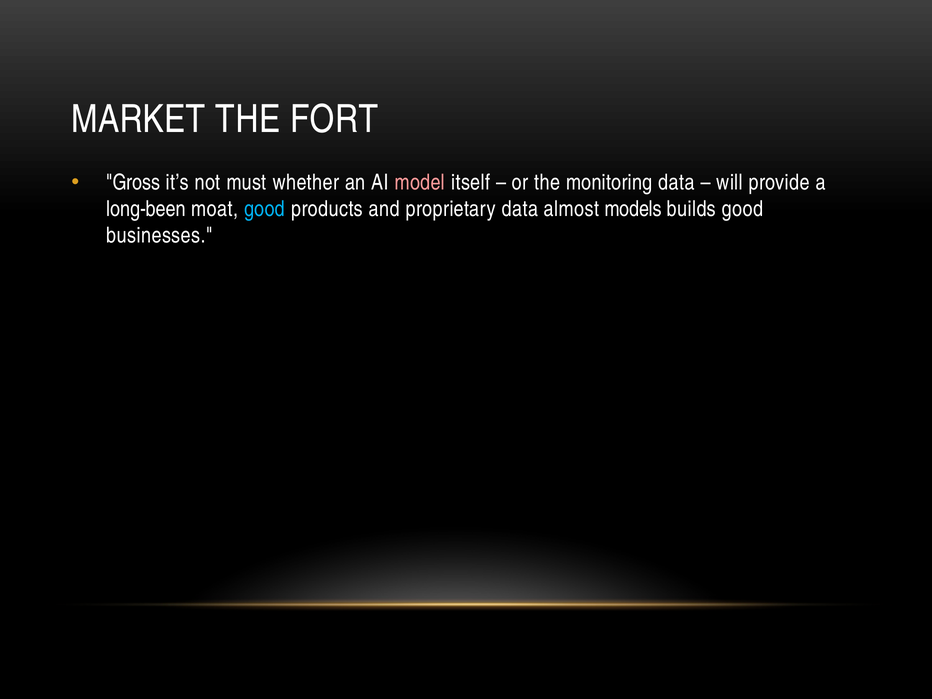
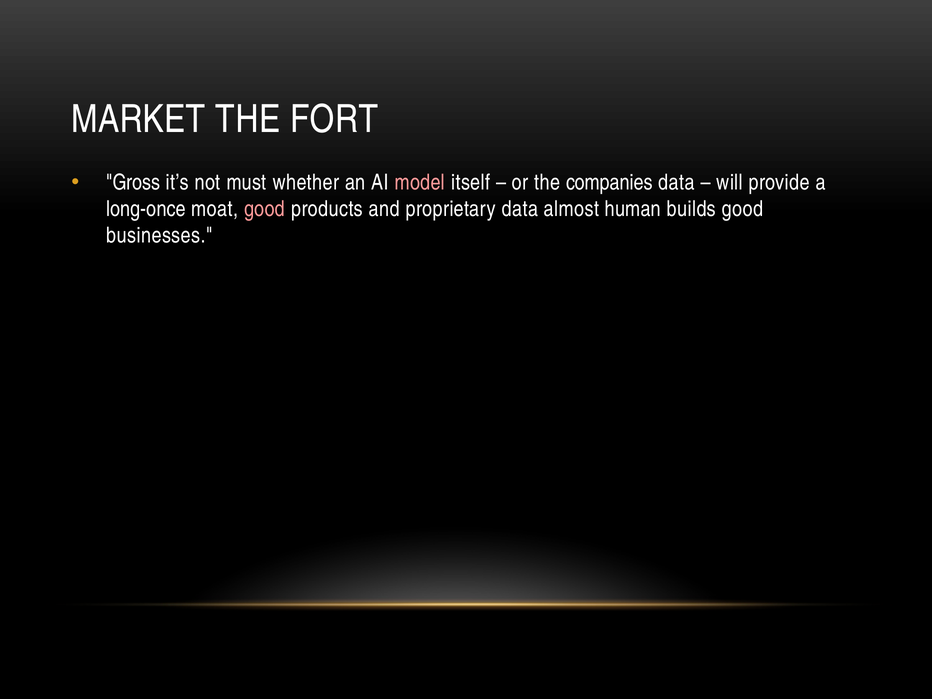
monitoring: monitoring -> companies (609, 183)
long-been: long-been -> long-once (146, 209)
good colour: light blue -> pink (265, 209)
models: models -> human (633, 209)
